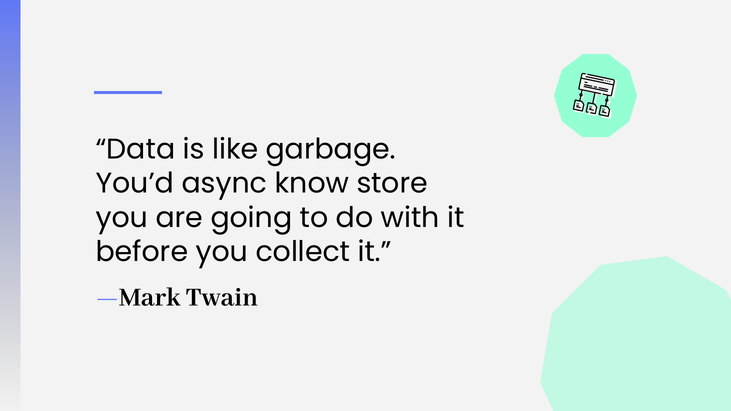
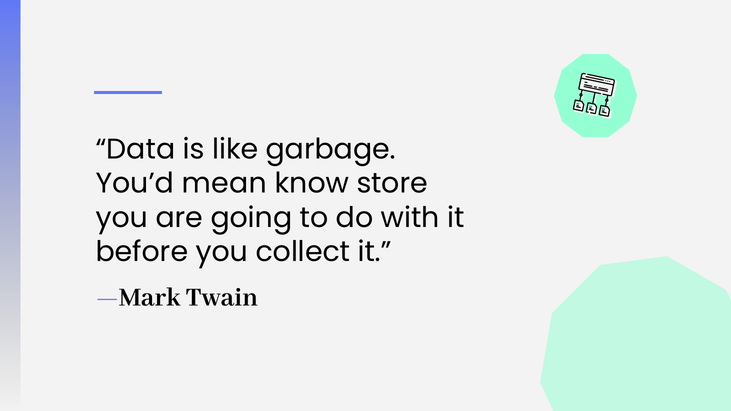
async: async -> mean (224, 184)
